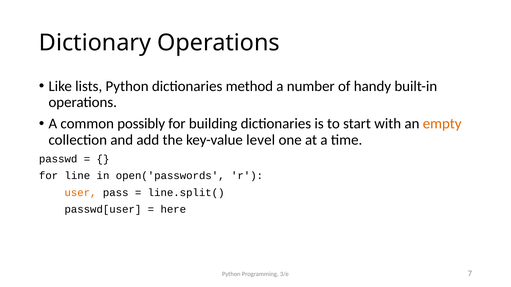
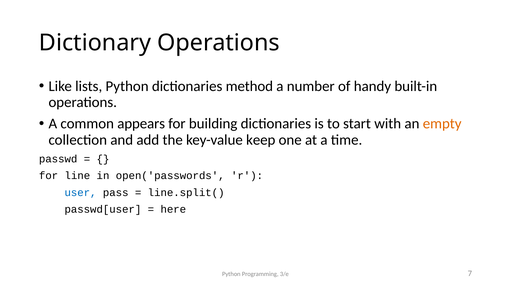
possibly: possibly -> appears (141, 124)
level: level -> keep (261, 140)
user colour: orange -> blue (80, 193)
